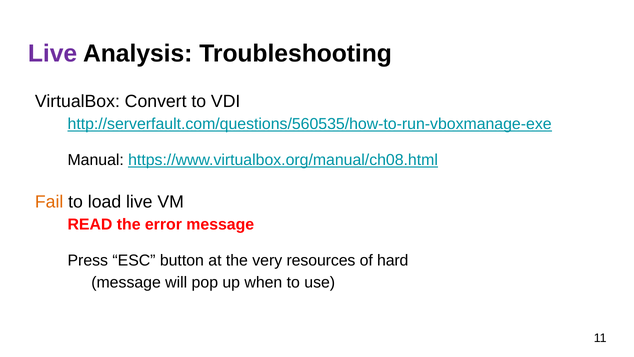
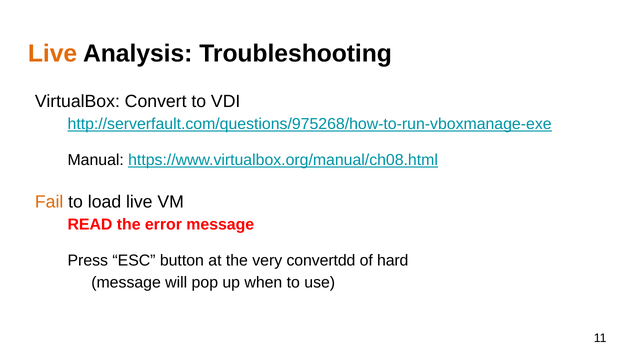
Live colour: purple -> orange (53, 54)
http://serverfault.com/questions/560535/how-to-run-vboxmanage-exe: http://serverfault.com/questions/560535/how-to-run-vboxmanage-exe -> http://serverfault.com/questions/975268/how-to-run-vboxmanage-exe (310, 124)
resources: resources -> convertdd (321, 260)
